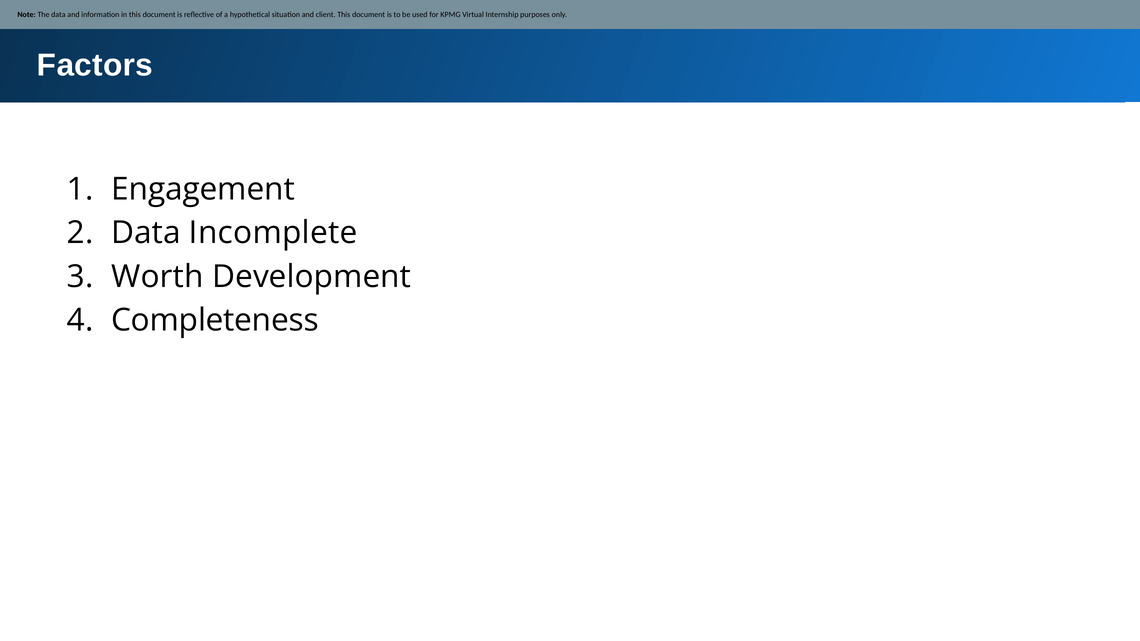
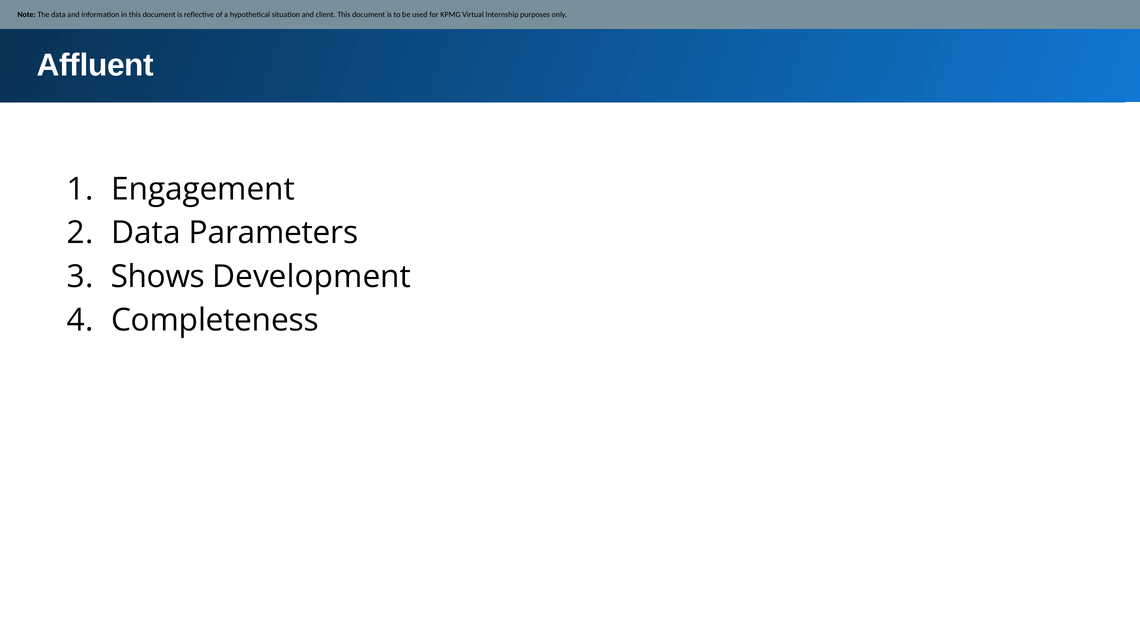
Factors: Factors -> Affluent (95, 66)
Incomplete: Incomplete -> Parameters (274, 233)
Worth: Worth -> Shows (158, 277)
